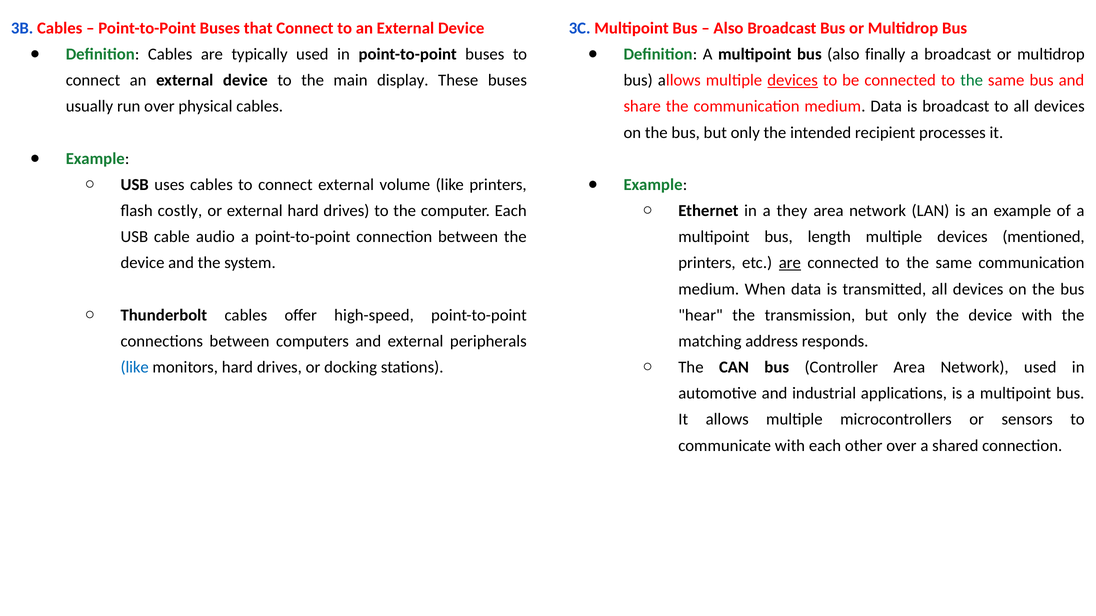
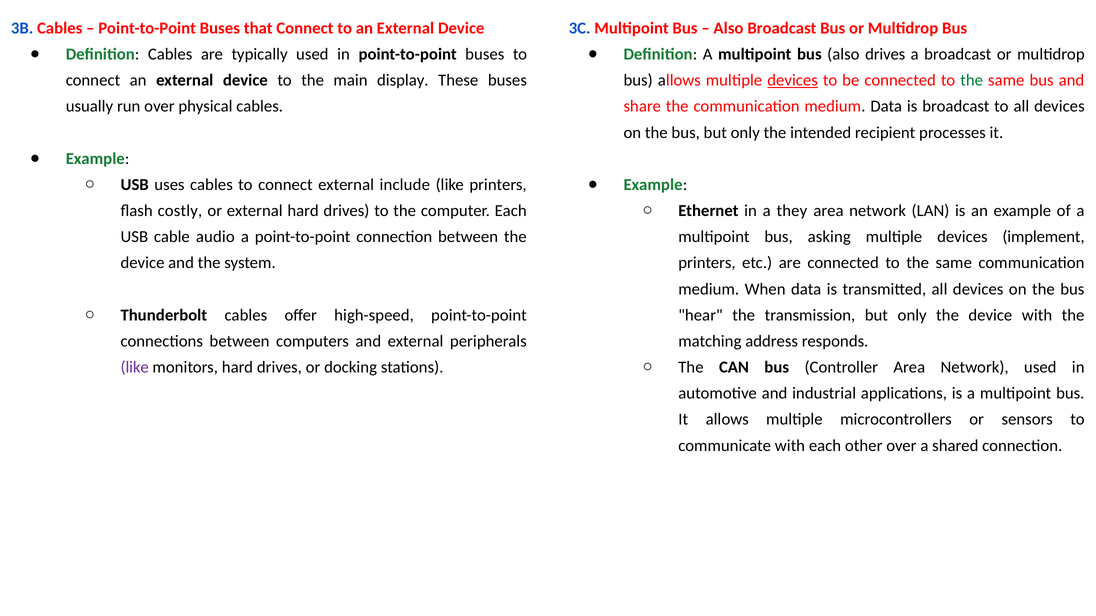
also finally: finally -> drives (885, 54)
volume: volume -> include (405, 185)
length: length -> asking (829, 237)
mentioned: mentioned -> implement (1043, 237)
are underline: present -> none (790, 263)
like colour: blue -> purple (135, 368)
